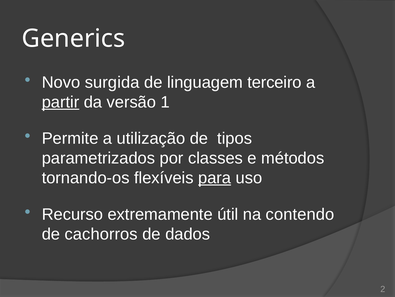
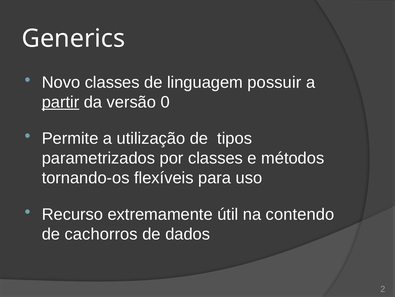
Novo surgida: surgida -> classes (112, 82)
terceiro: terceiro -> possuir (274, 82)
1: 1 -> 0 (165, 102)
para underline: present -> none (215, 178)
